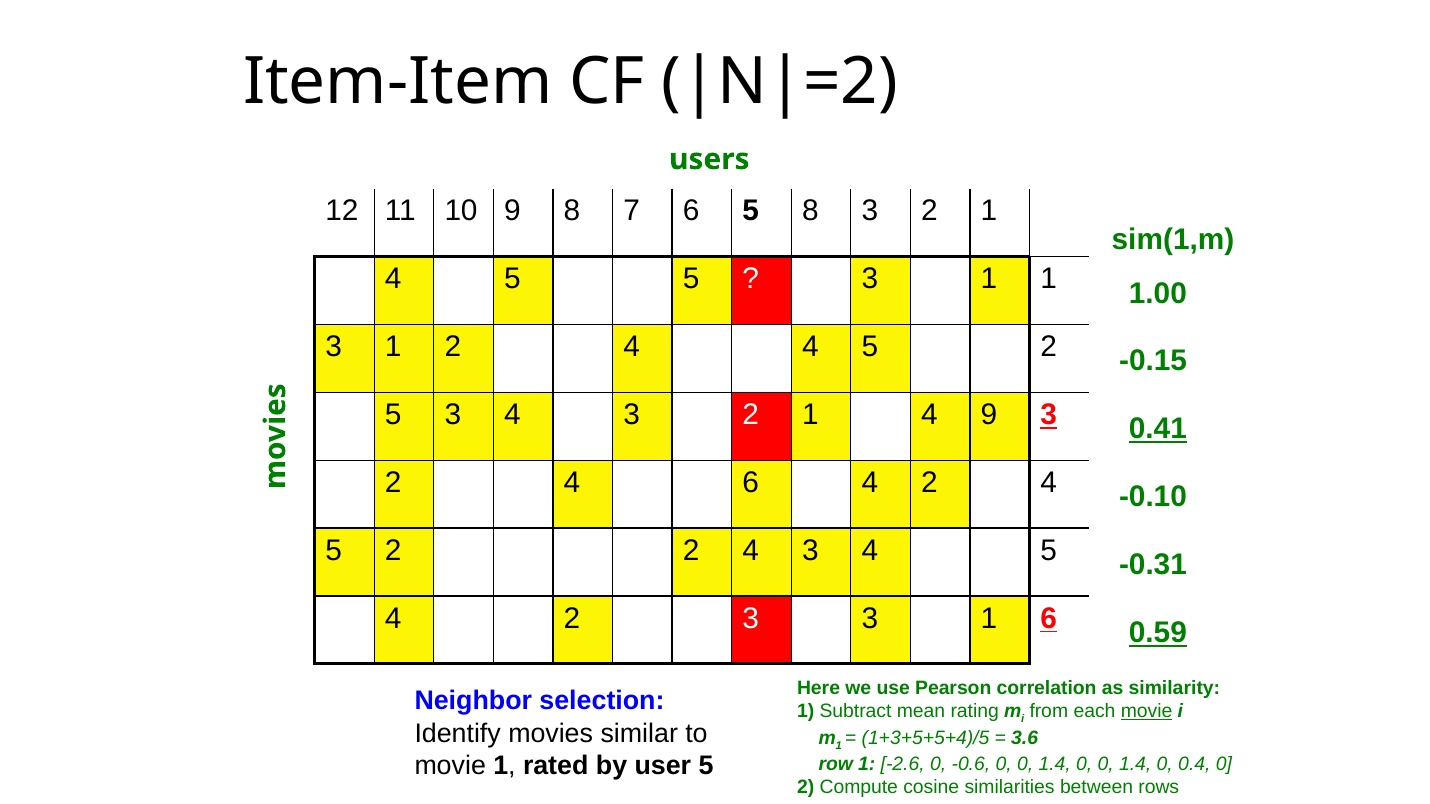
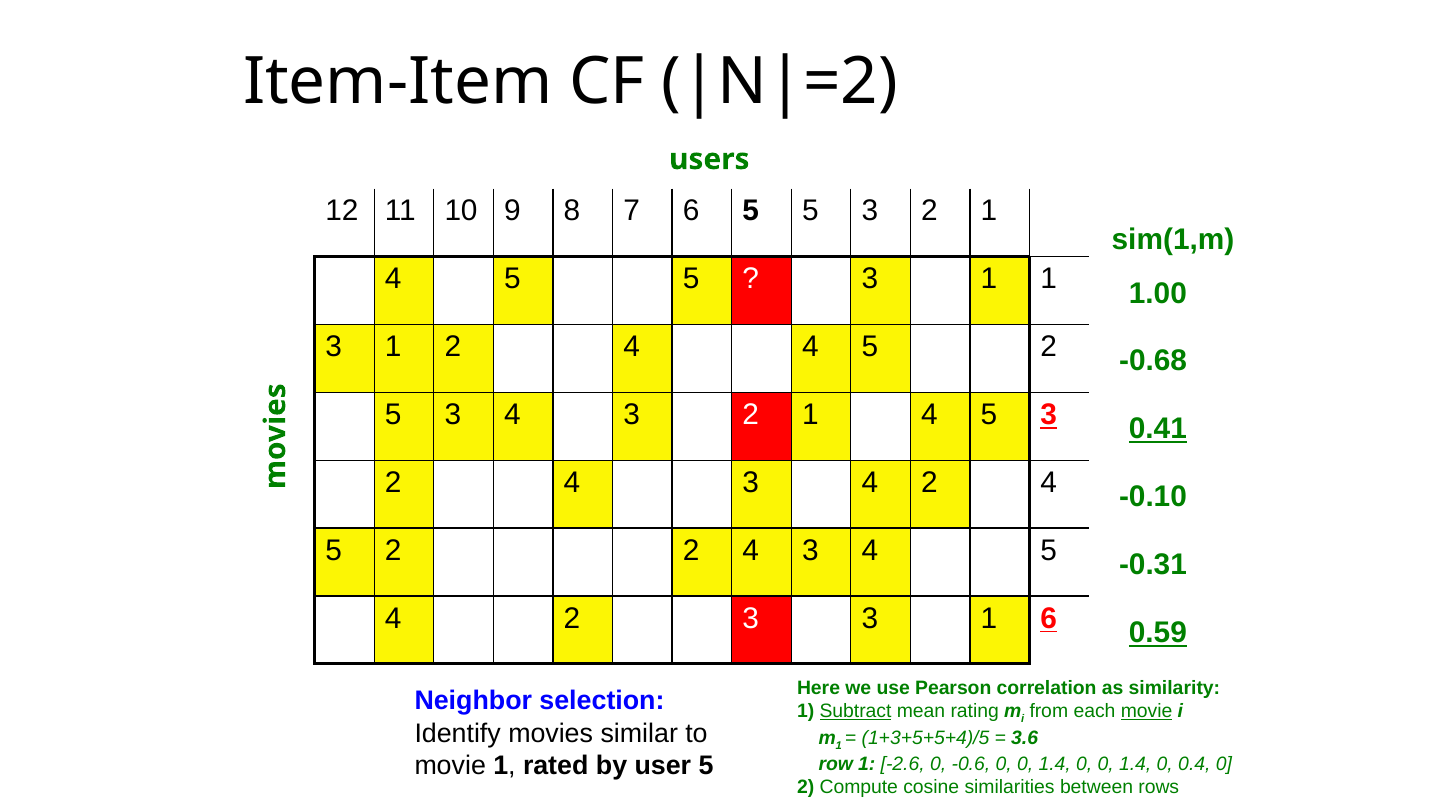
6 5 8: 8 -> 5 (810, 211)
-0.15: -0.15 -> -0.68 (1153, 361)
9: 9 -> 5 (989, 415)
6: 6 -> 3 (751, 483)
Subtract underline: none -> present (856, 712)
